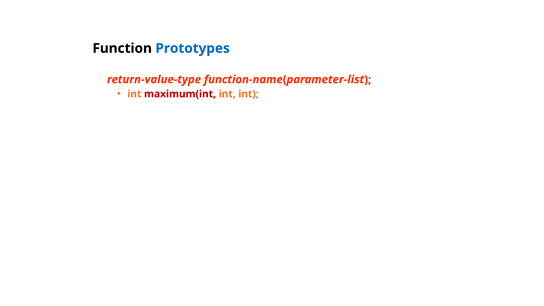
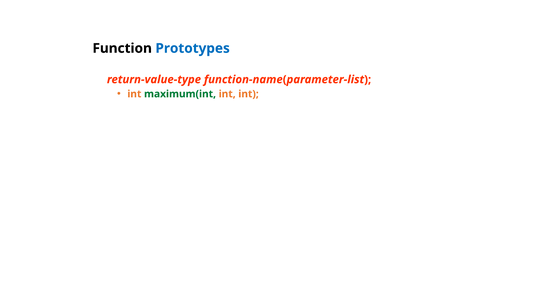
maximum(int colour: red -> green (180, 94)
